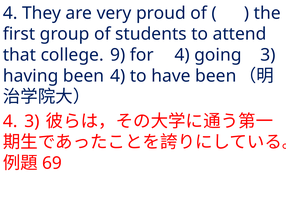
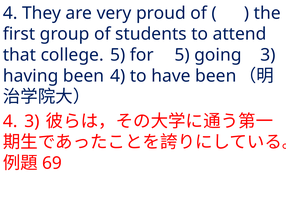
college 9: 9 -> 5 (118, 55)
for 4: 4 -> 5 (182, 55)
